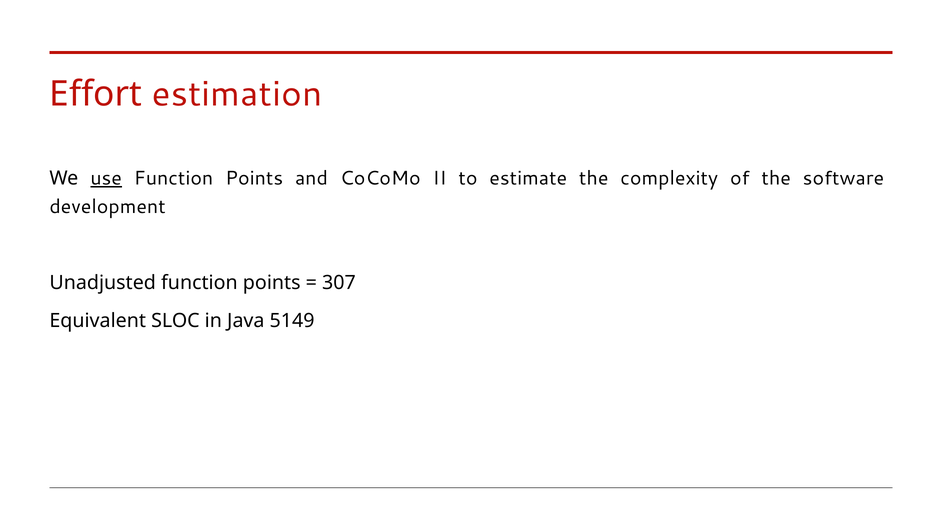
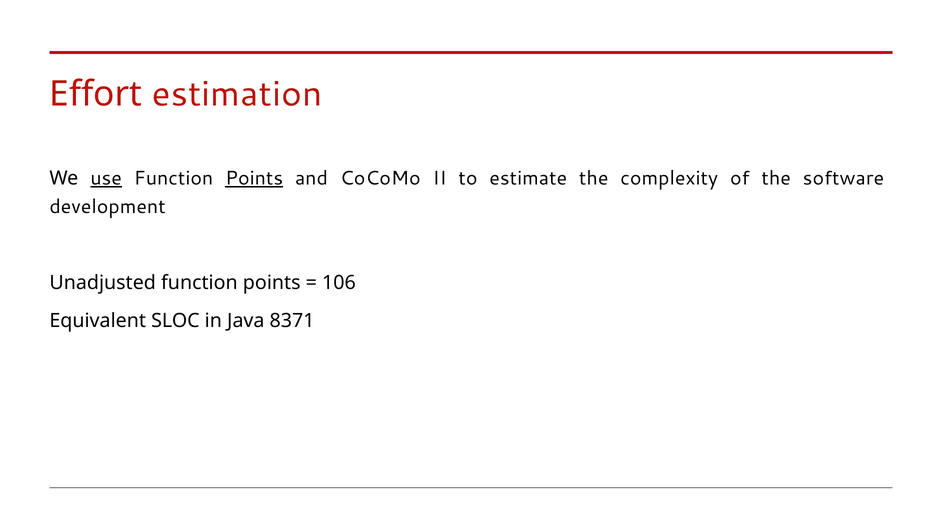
Points underline: none -> present (254, 178)
307: 307 -> 106 (339, 283)
5149: 5149 -> 8371 (292, 321)
